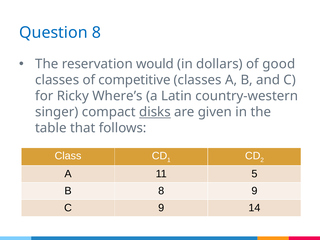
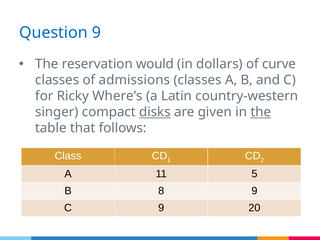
Question 8: 8 -> 9 (96, 33)
good: good -> curve (279, 64)
competitive: competitive -> admissions (134, 80)
the underline: none -> present (261, 112)
14: 14 -> 20 (254, 208)
